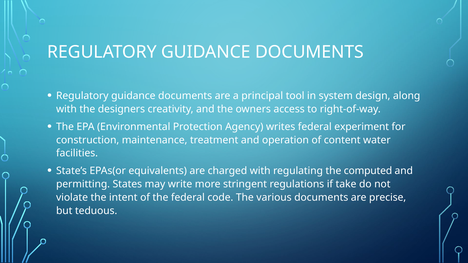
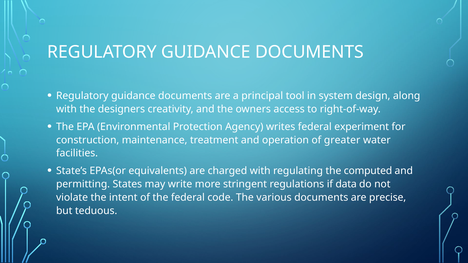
content: content -> greater (342, 140)
take: take -> data (346, 184)
